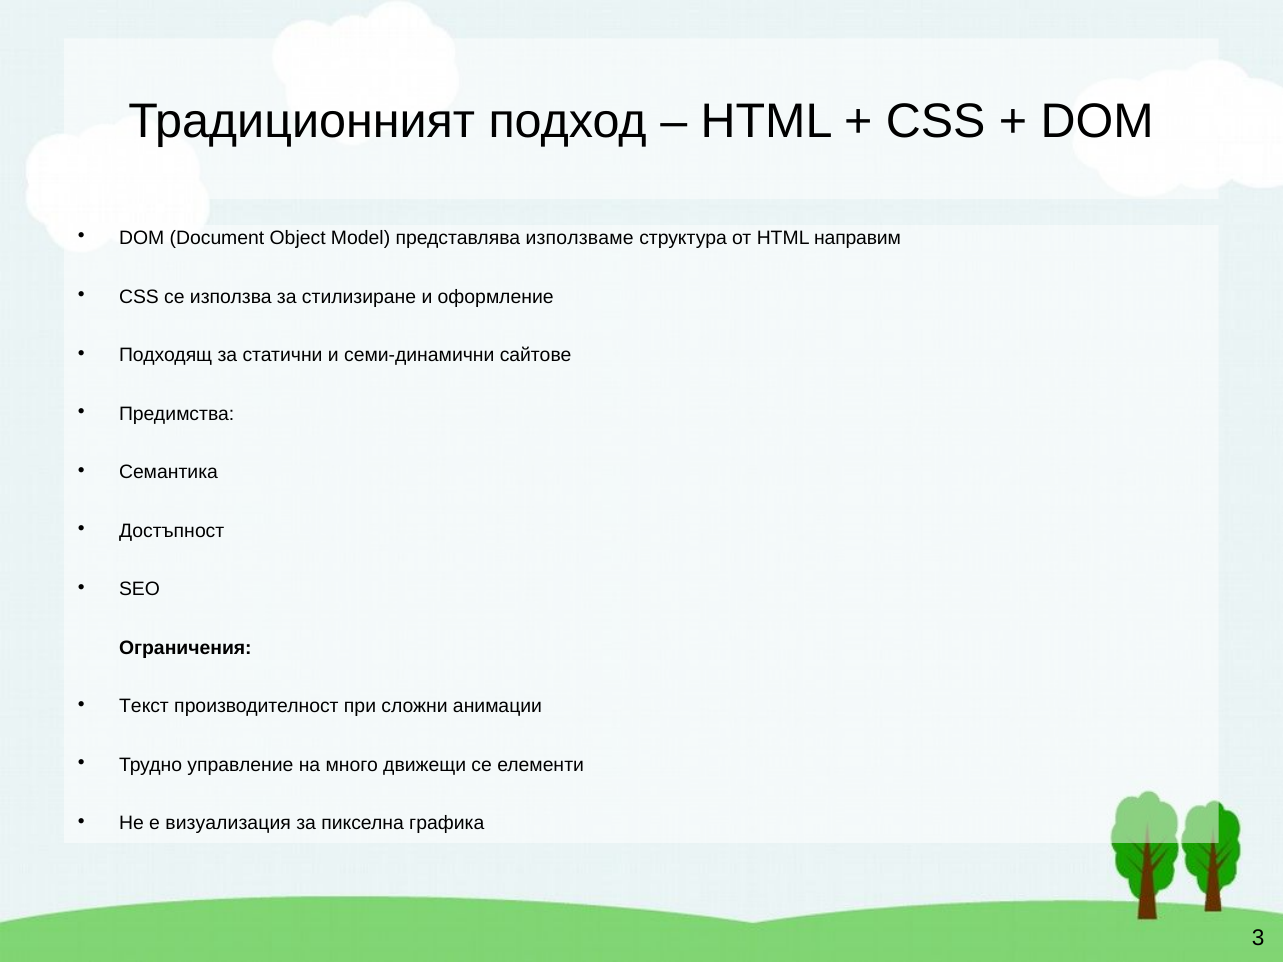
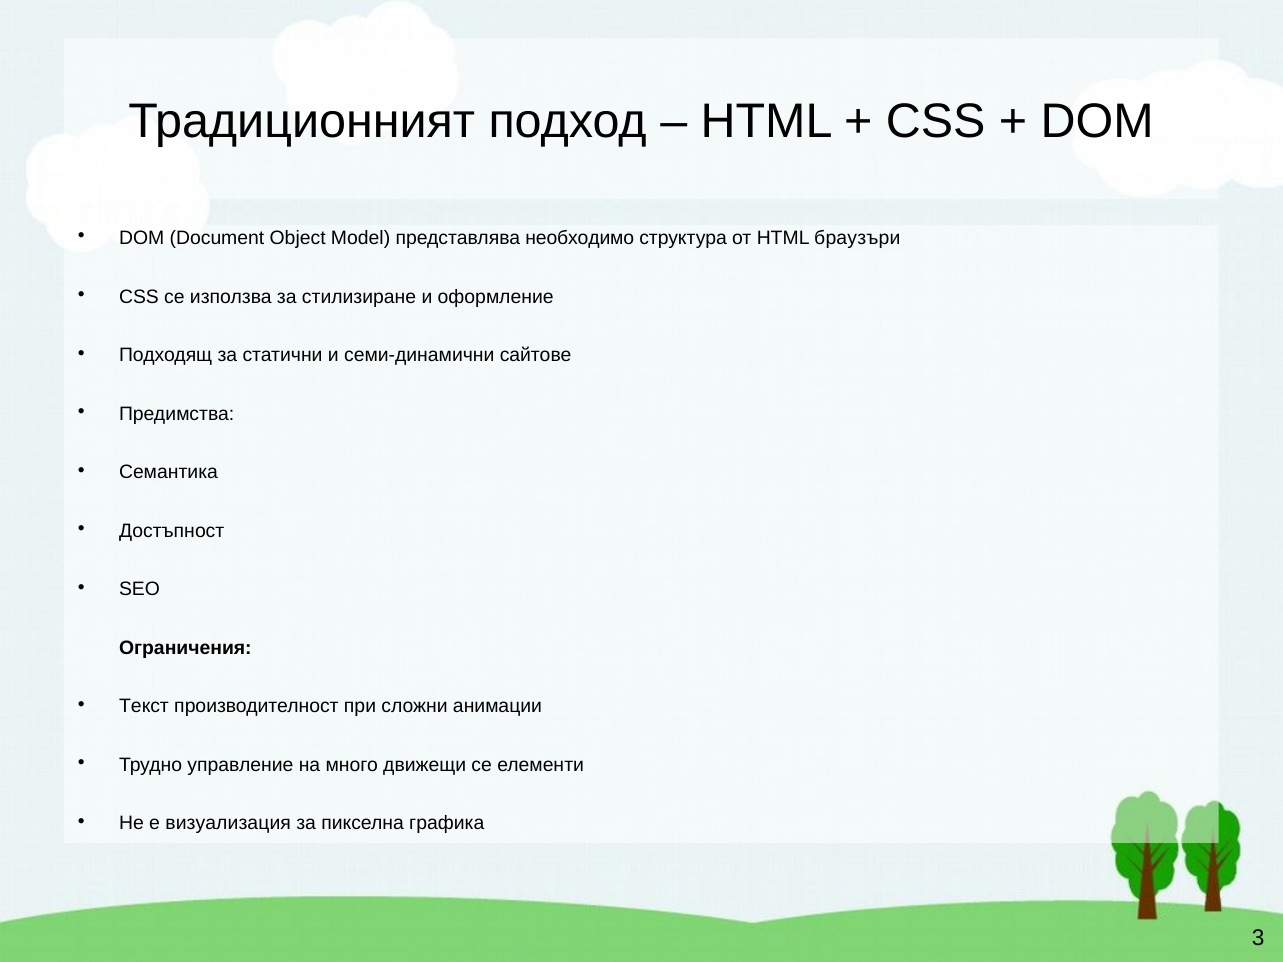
използваме: използваме -> необходимо (580, 238)
направим: направим -> браузъри (857, 238)
